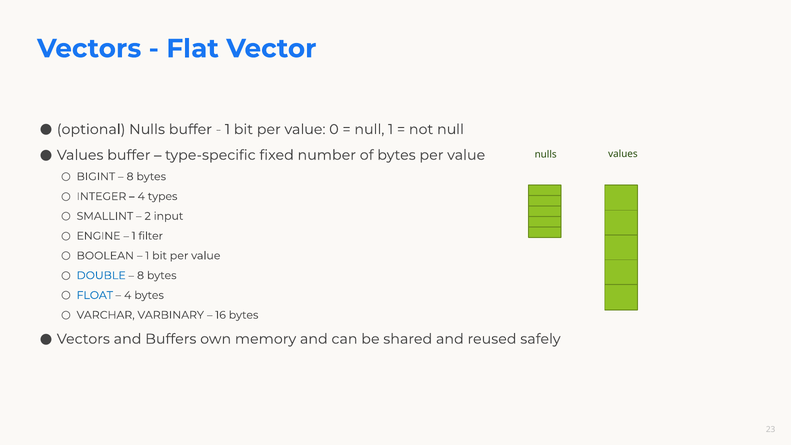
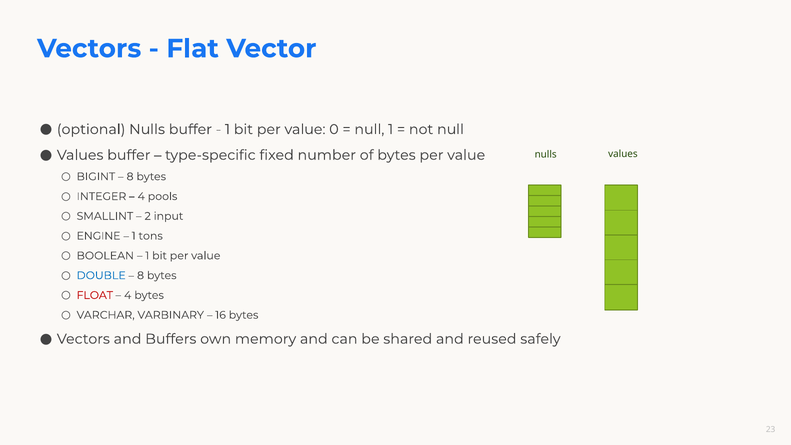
types: types -> pools (163, 196)
filter: filter -> tons (151, 236)
FLOAT colour: blue -> red (95, 295)
